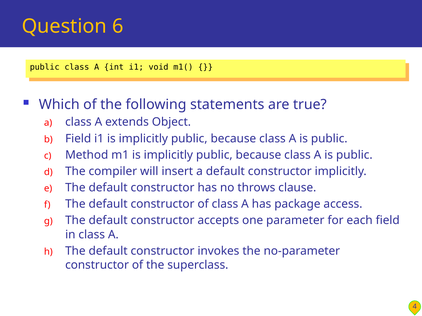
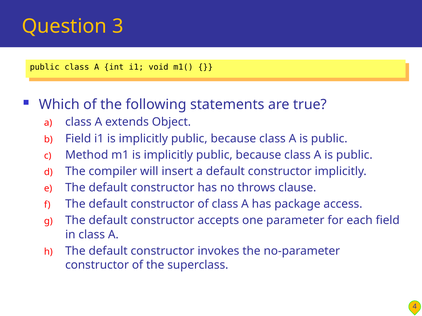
6: 6 -> 3 (118, 26)
